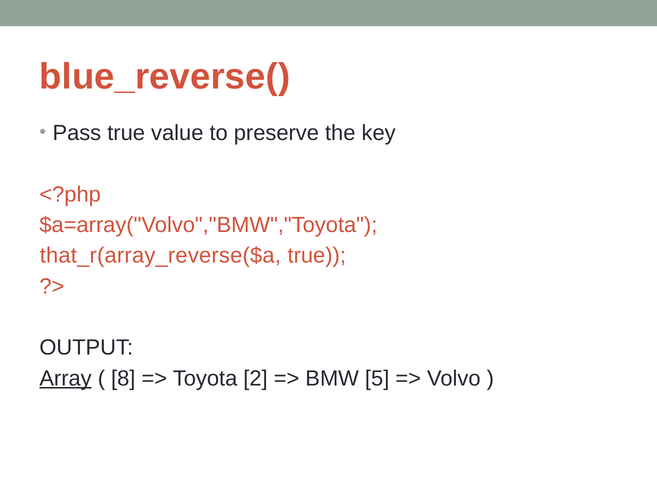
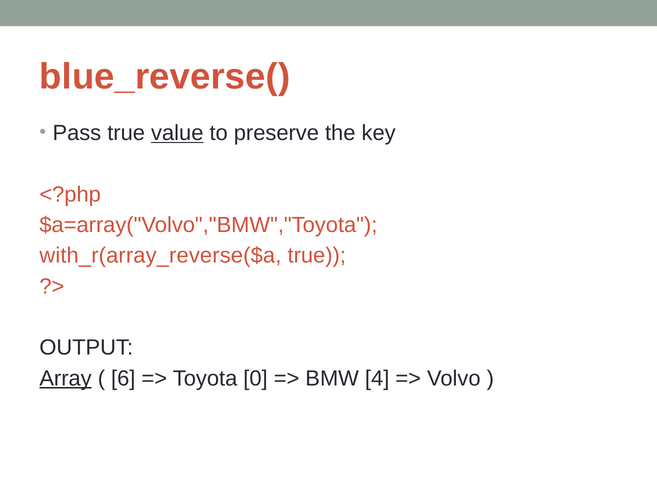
value underline: none -> present (177, 133)
that_r(array_reverse($a: that_r(array_reverse($a -> with_r(array_reverse($a (160, 256)
8: 8 -> 6 (123, 378)
2: 2 -> 0 (256, 378)
5: 5 -> 4 (377, 378)
